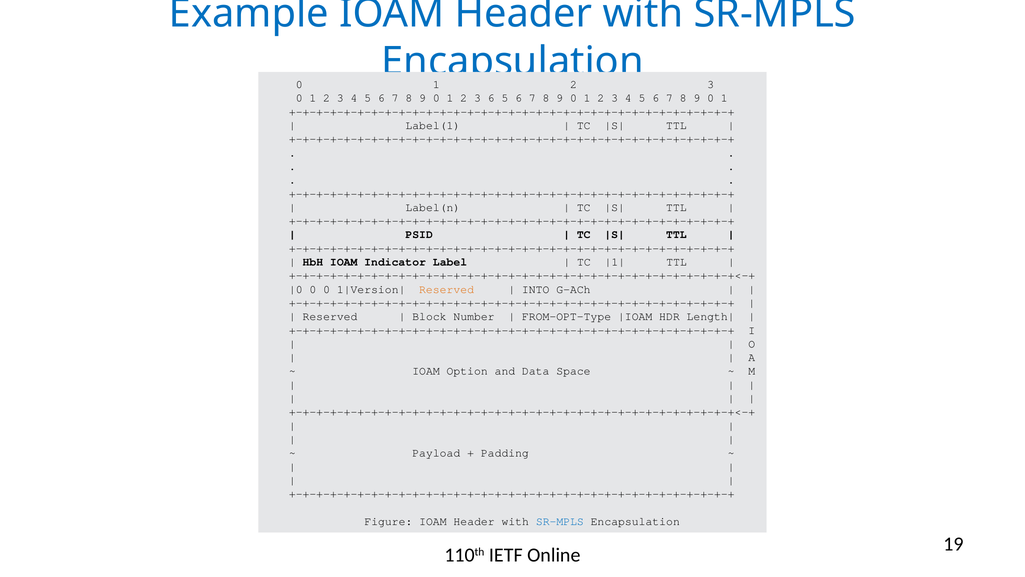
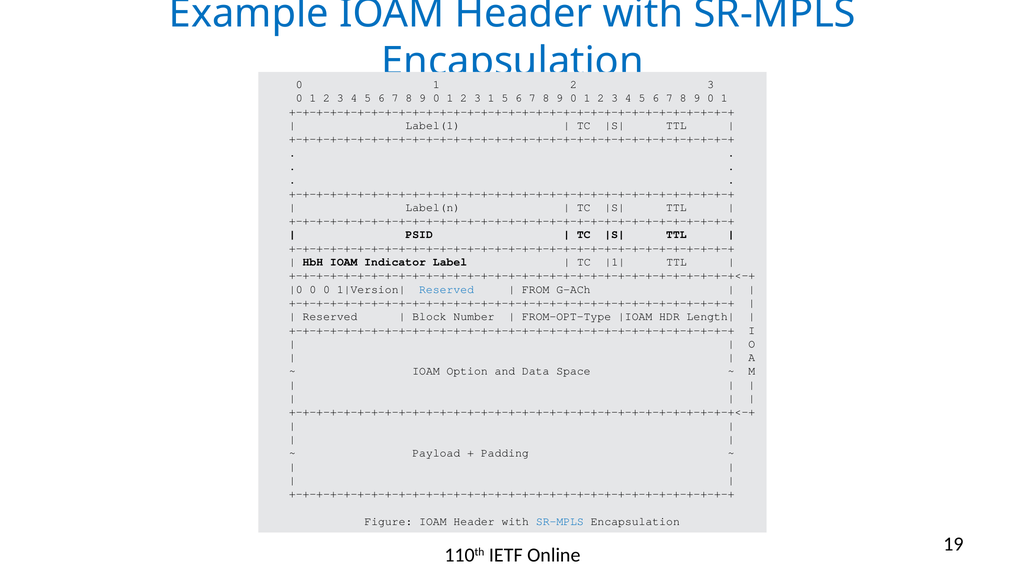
3 6: 6 -> 1 (491, 98)
Reserved colour: orange -> blue (447, 289)
INTO: INTO -> FROM (536, 289)
